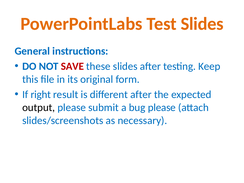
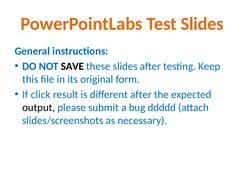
SAVE colour: red -> black (72, 66)
right: right -> click (41, 95)
bug please: please -> ddddd (162, 108)
